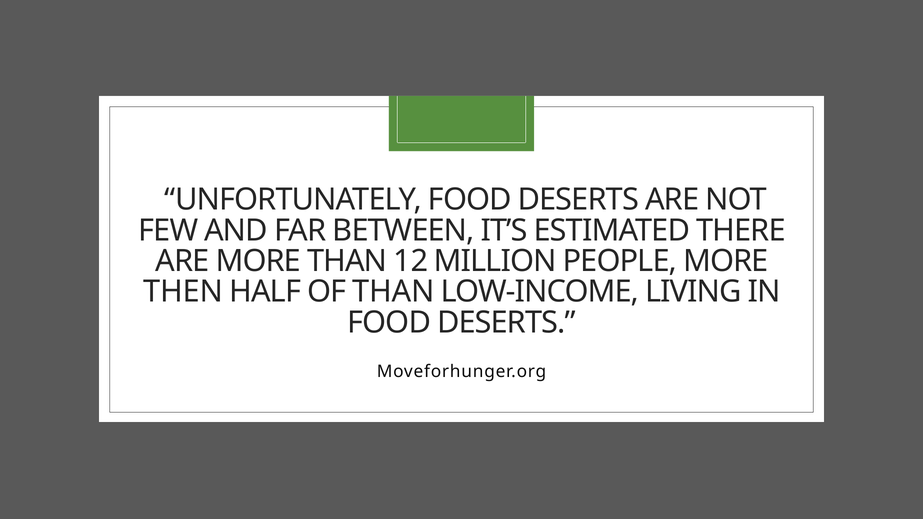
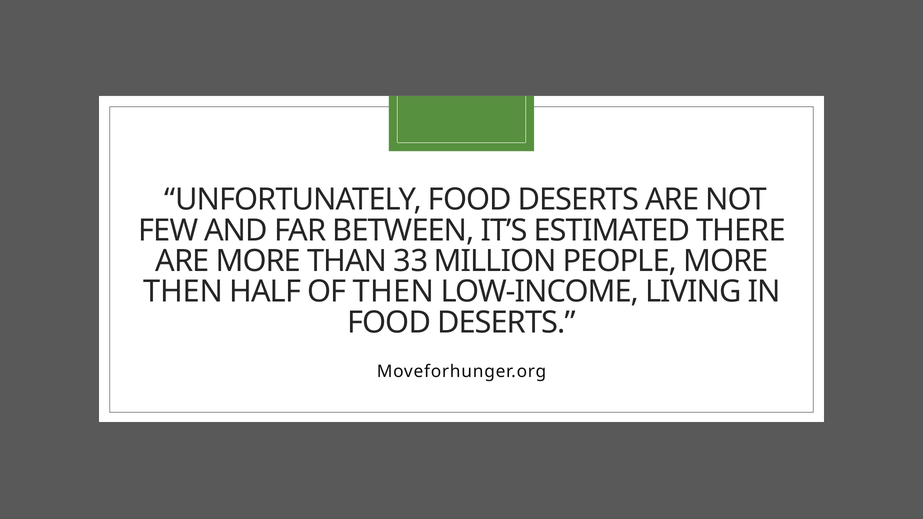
12: 12 -> 33 (411, 261)
OF THAN: THAN -> THEN (393, 292)
